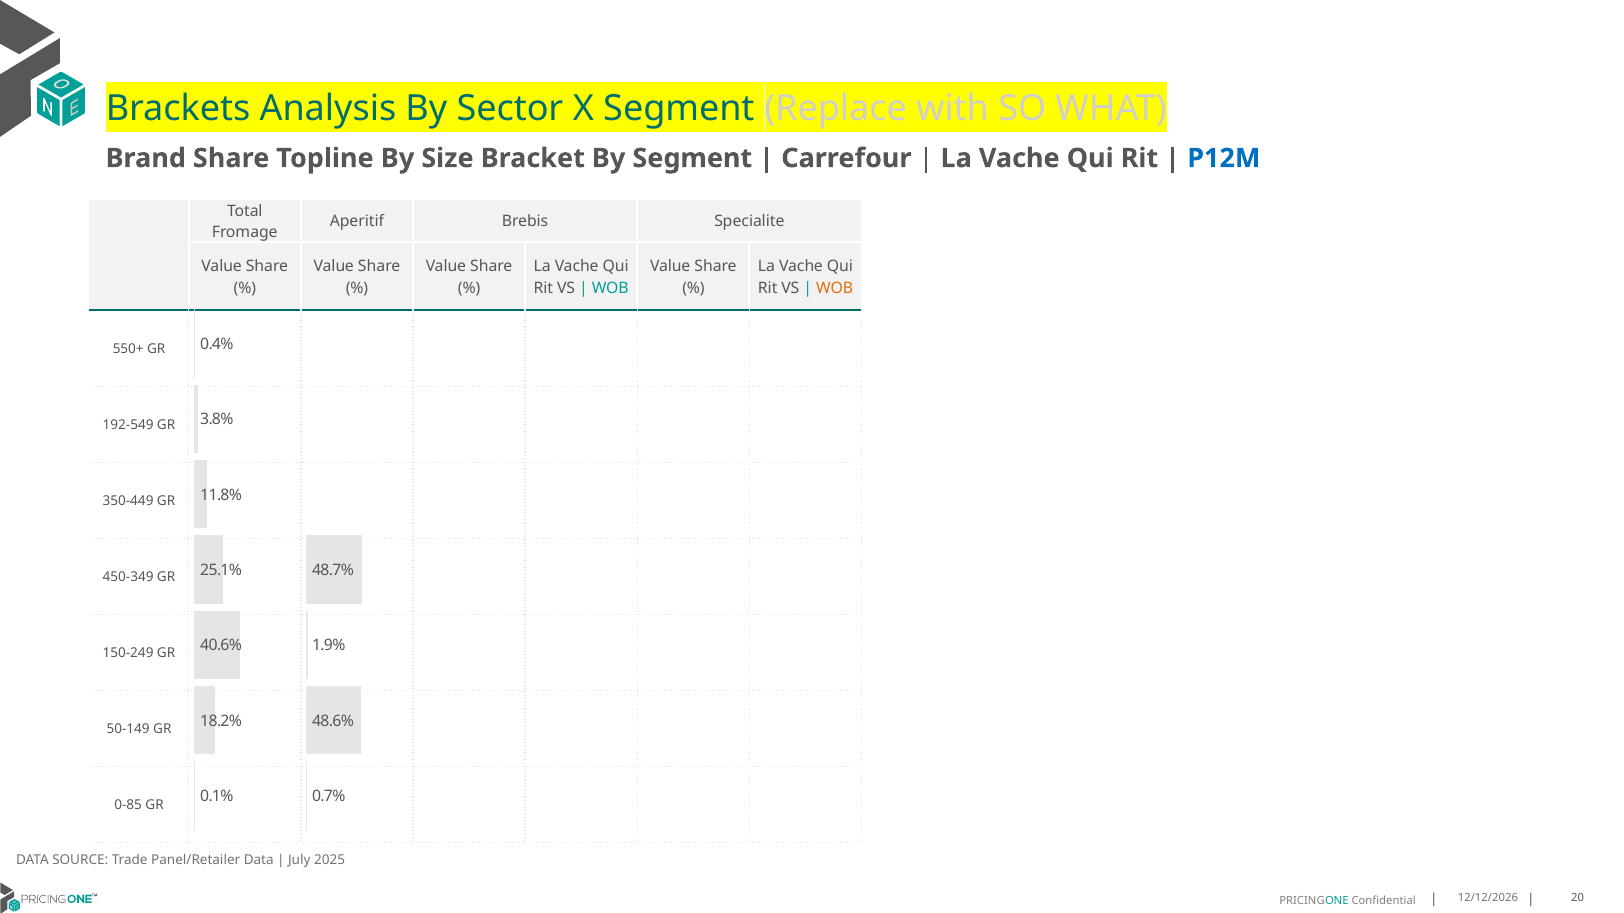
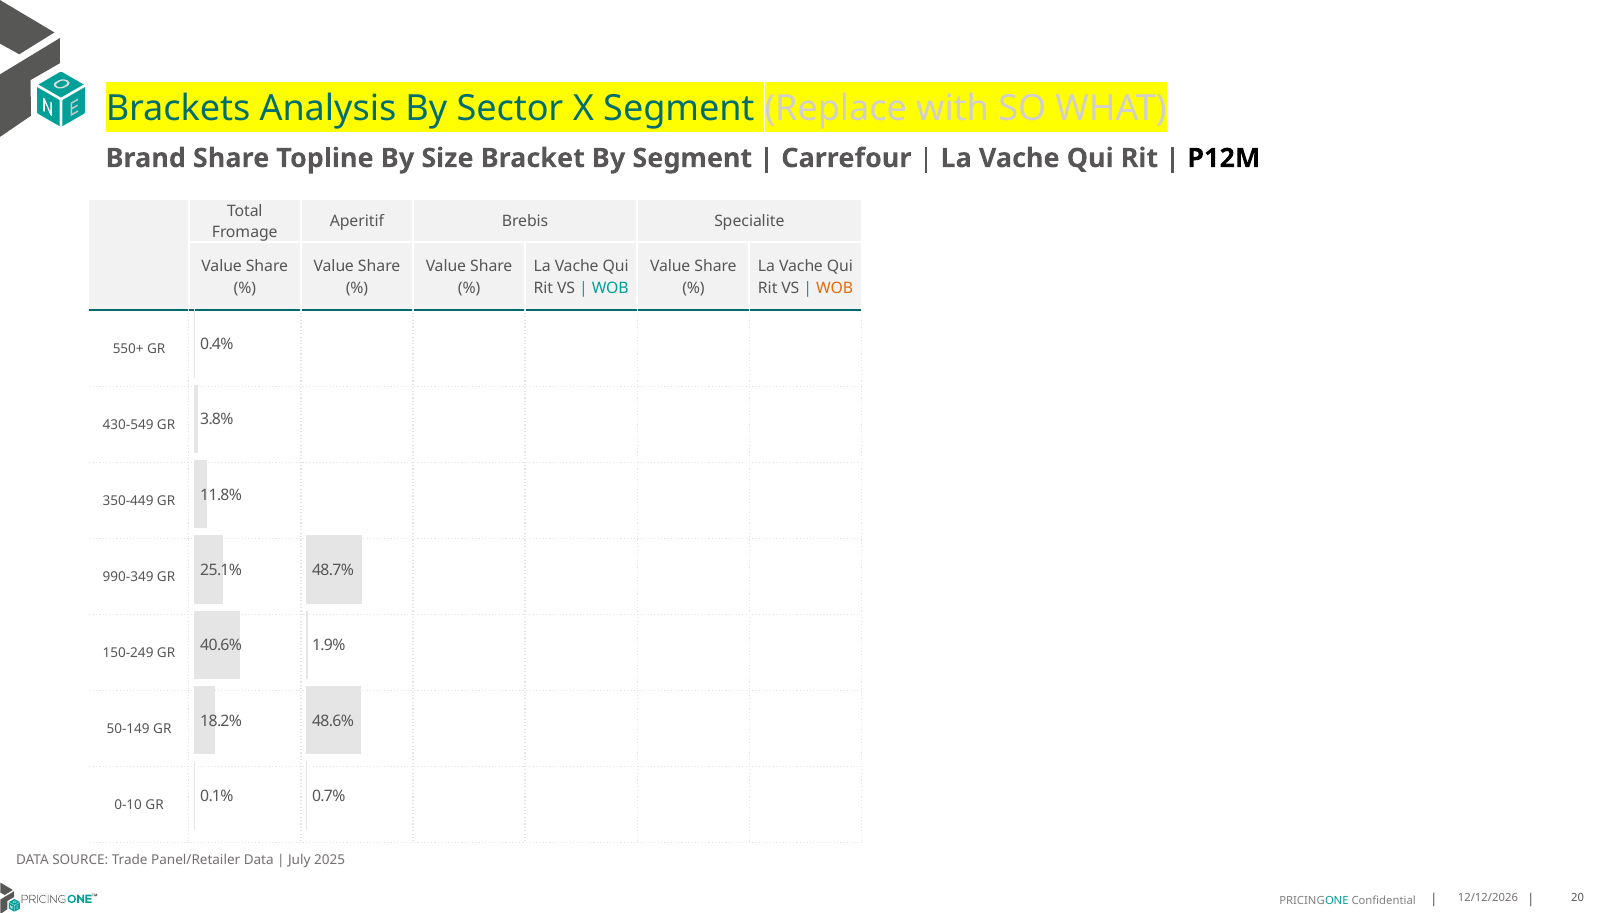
P12M colour: blue -> black (1224, 158)
192-549: 192-549 -> 430-549 (128, 426)
450-349: 450-349 -> 990-349 (128, 578)
0-85: 0-85 -> 0-10 (128, 806)
